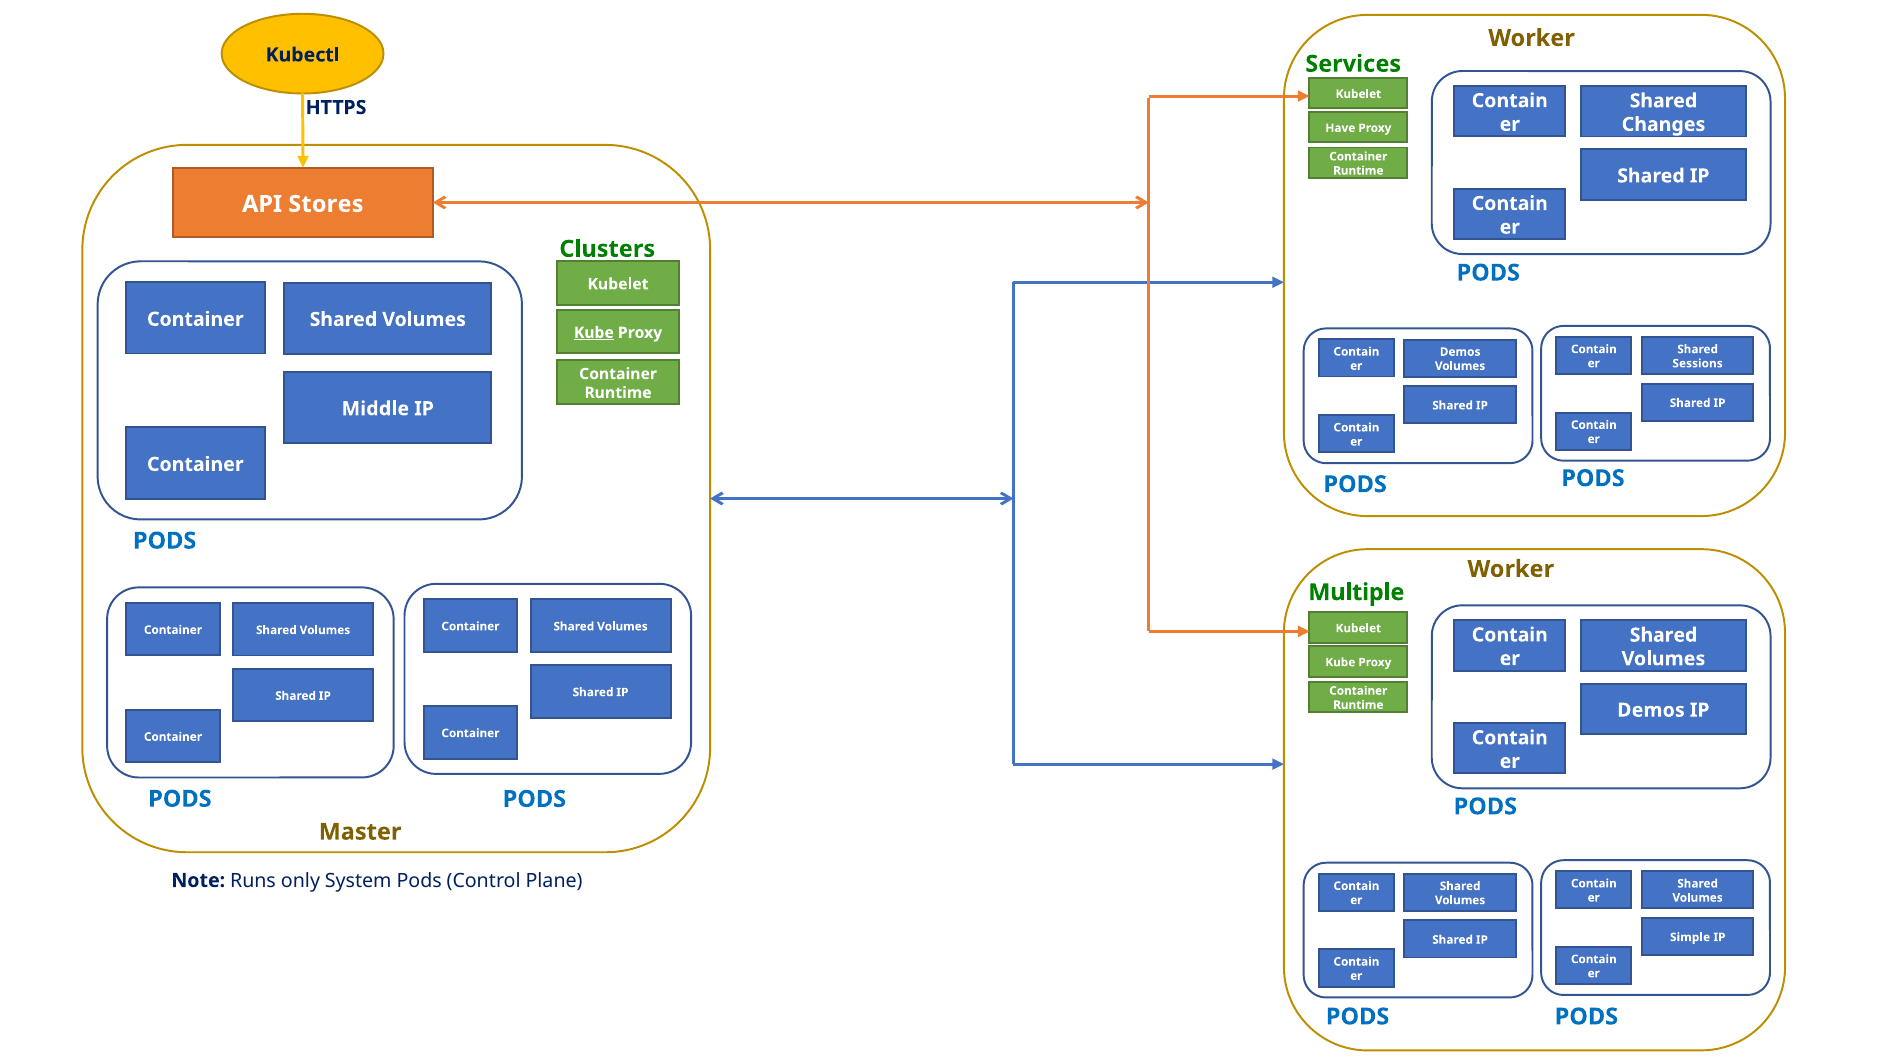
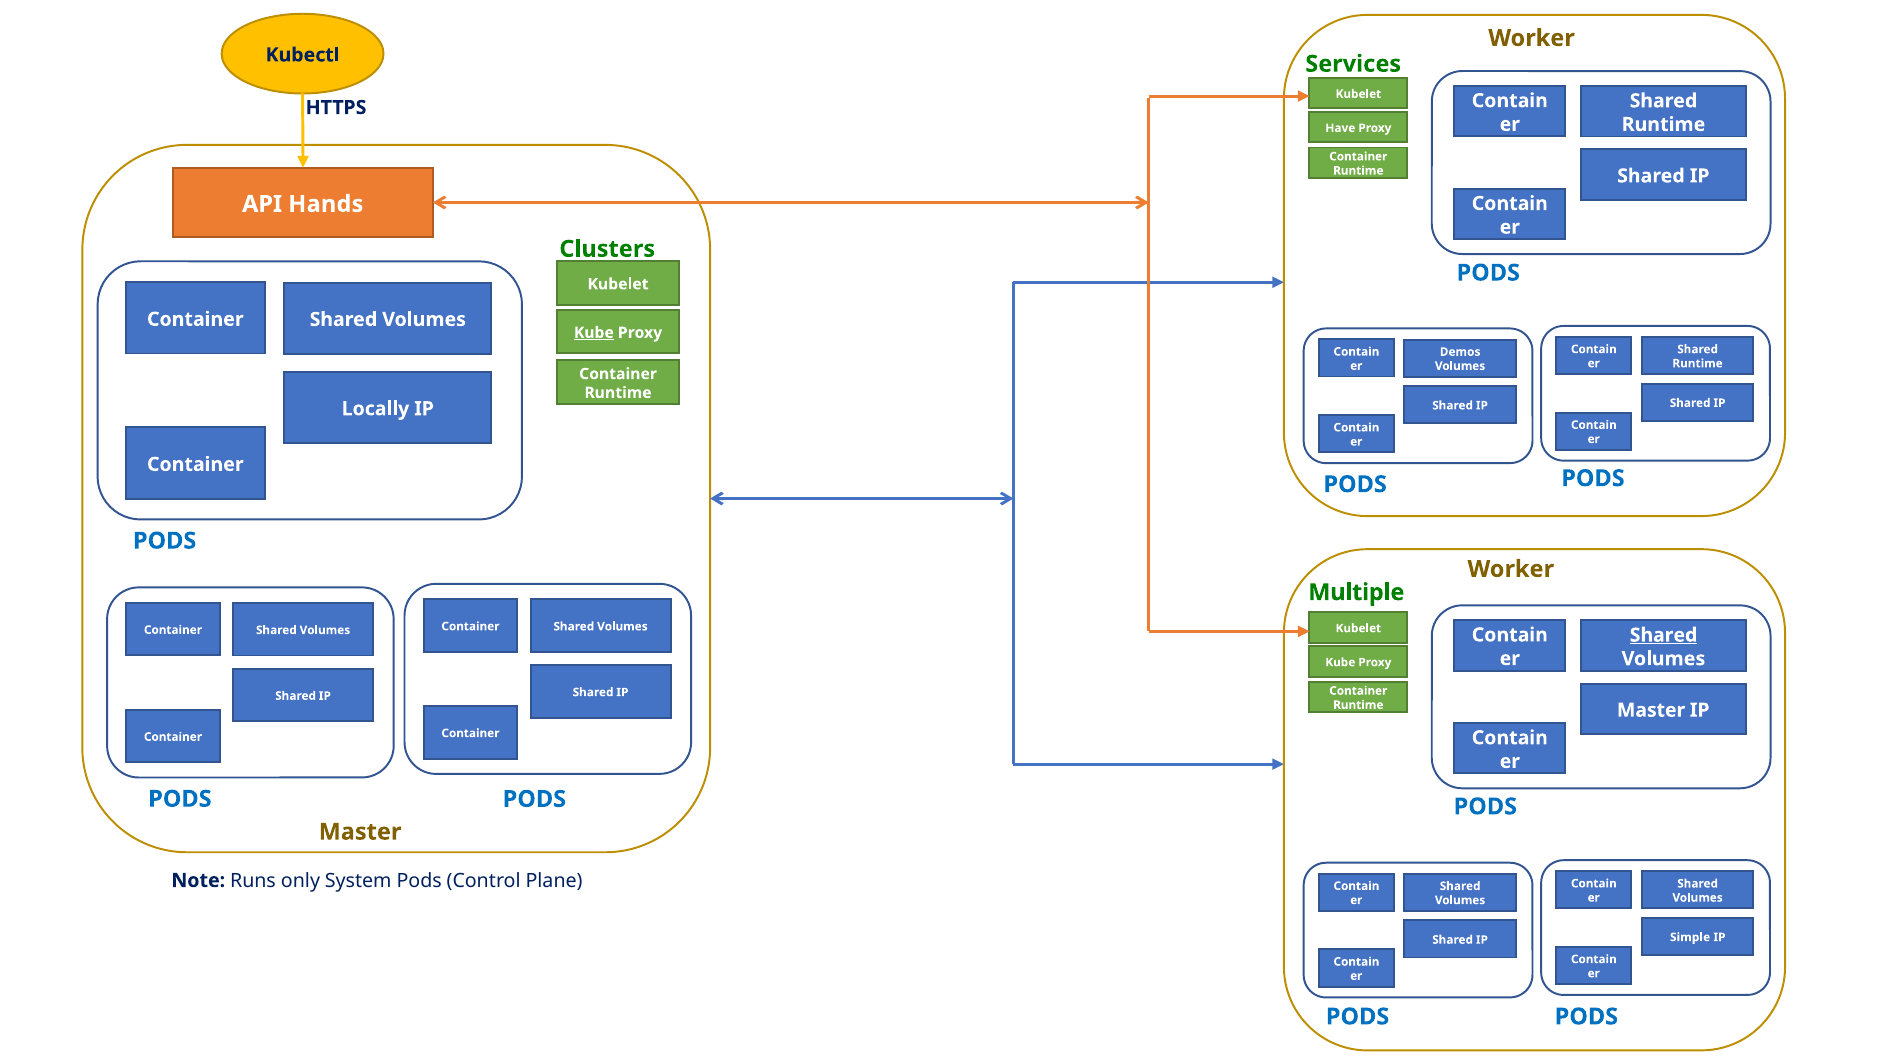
Changes: Changes -> Runtime (1663, 124)
Stores: Stores -> Hands (326, 204)
Sessions: Sessions -> Runtime (1698, 363)
Middle: Middle -> Locally (375, 409)
Shared underline: none -> present (1664, 635)
Demos: Demos -> Master (1651, 710)
